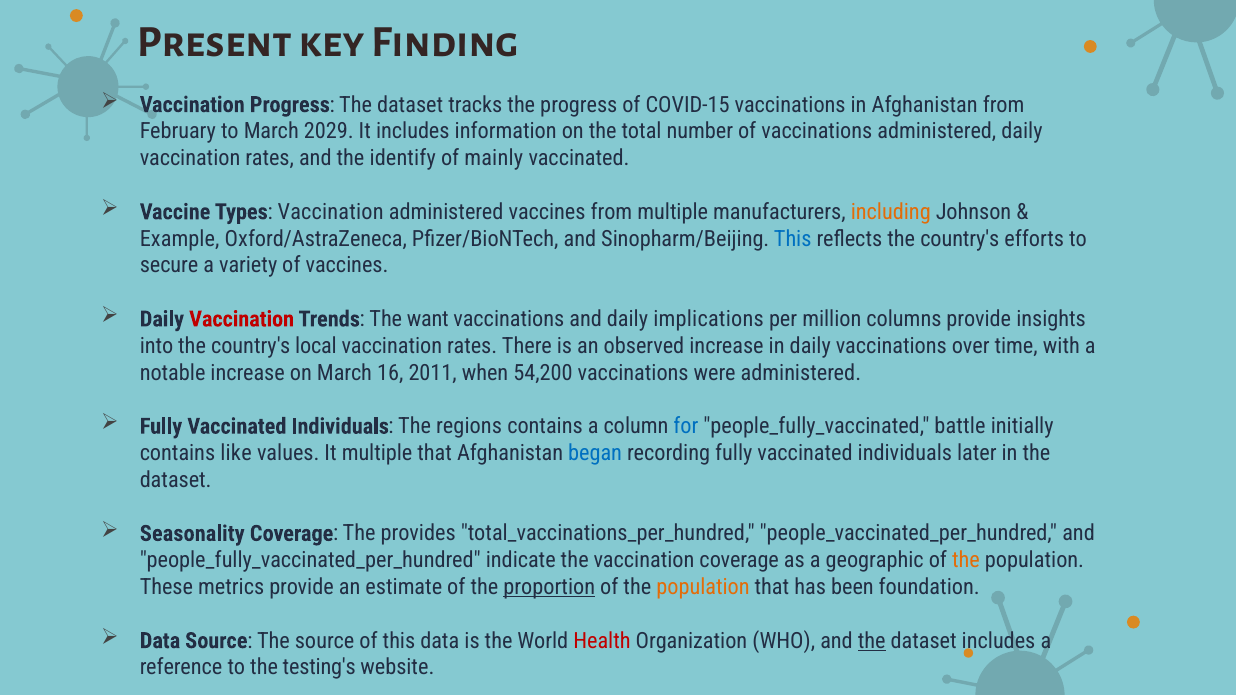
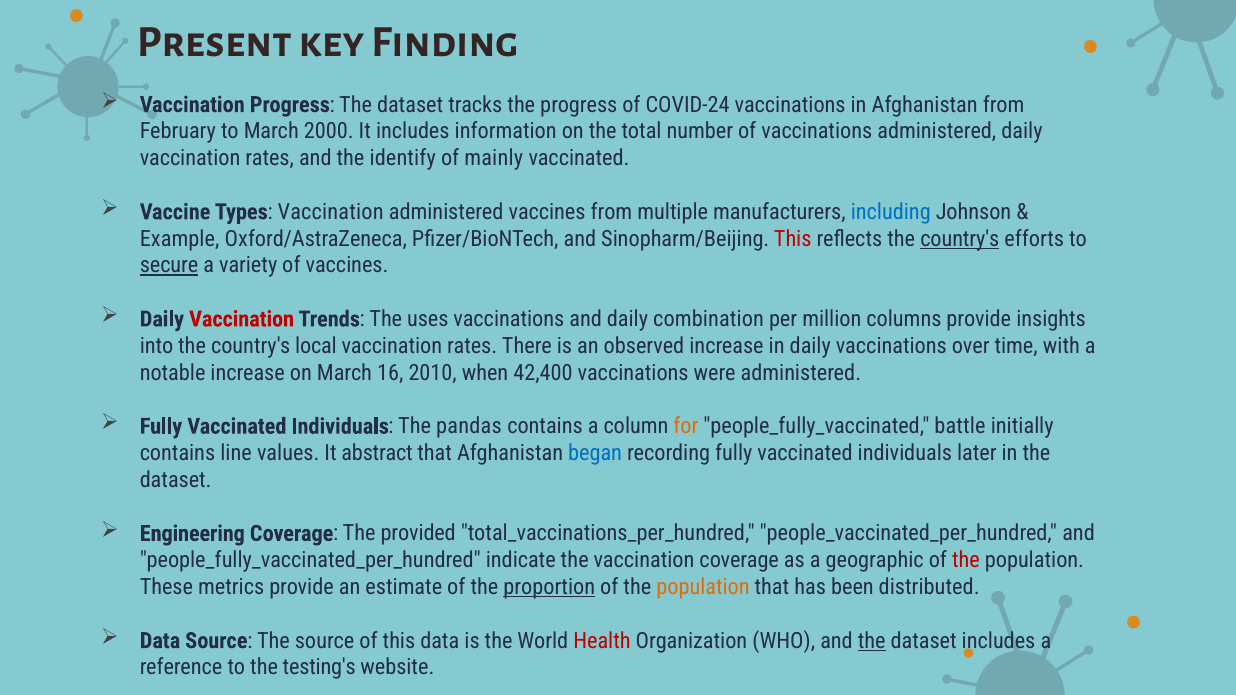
COVID-15: COVID-15 -> COVID-24 (688, 105)
2029: 2029 -> 2000 (329, 132)
including colour: orange -> blue (891, 212)
This colour: blue -> red (793, 239)
country's underline: none -> present (960, 239)
secure underline: none -> present (169, 266)
want: want -> uses (428, 319)
implications: implications -> combination (709, 319)
2011: 2011 -> 2010 (433, 373)
54,200: 54,200 -> 42,400 (543, 373)
regions: regions -> pandas (469, 426)
for colour: blue -> orange (686, 426)
like: like -> line (236, 453)
It multiple: multiple -> abstract (377, 453)
Seasonality: Seasonality -> Engineering (192, 534)
provides: provides -> provided (418, 534)
the colour: orange -> red (966, 561)
foundation: foundation -> distributed (929, 587)
